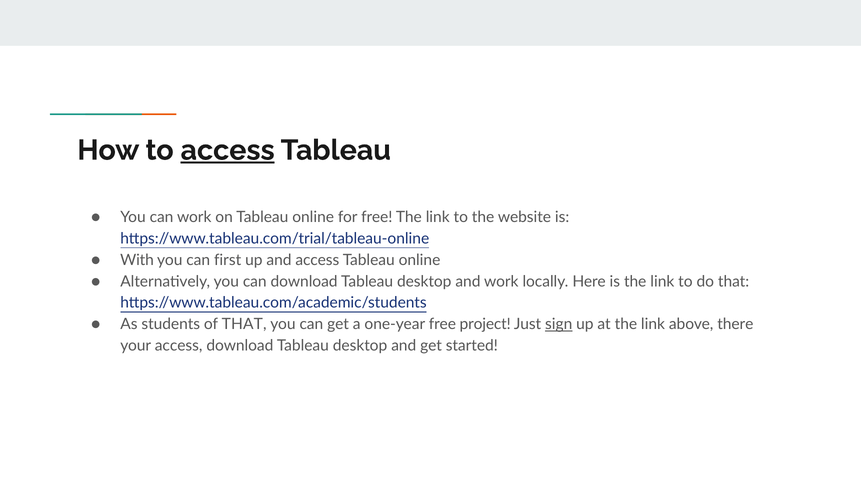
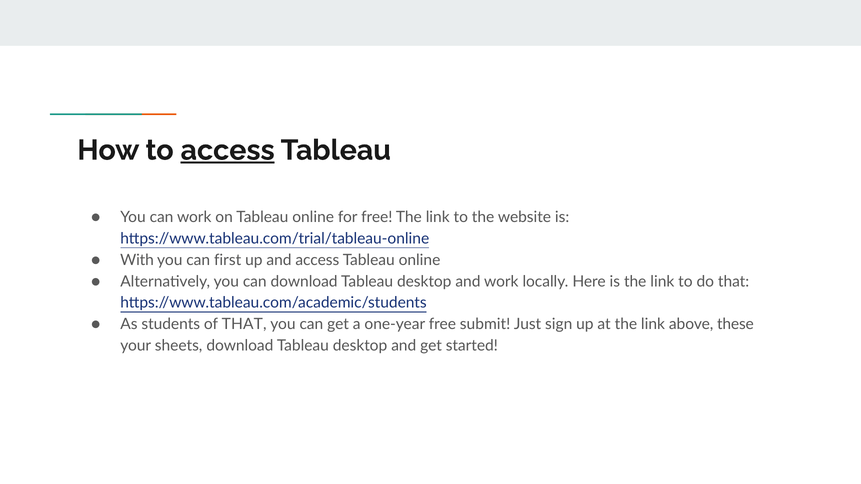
project: project -> submit (485, 324)
sign underline: present -> none (559, 324)
there: there -> these (735, 324)
your access: access -> sheets (179, 346)
